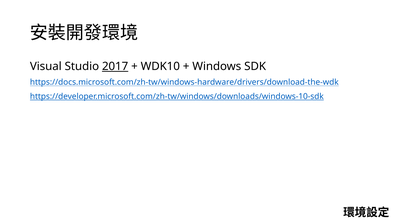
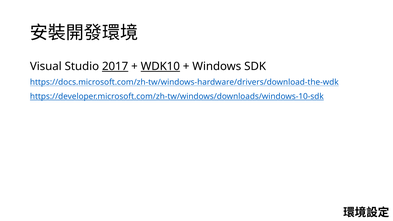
WDK10 underline: none -> present (160, 66)
